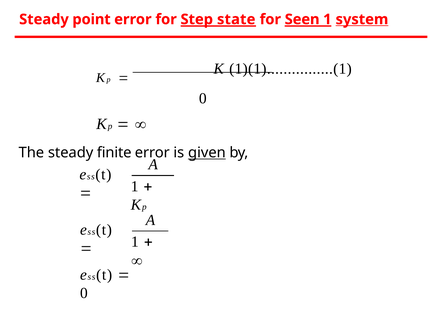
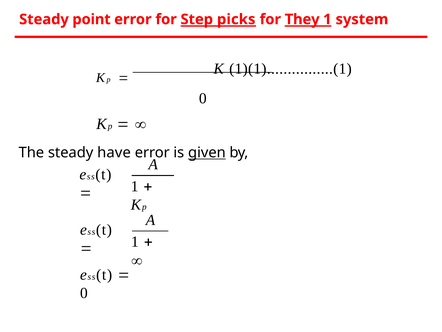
state: state -> picks (236, 19)
Seen: Seen -> They (302, 19)
system underline: present -> none (362, 19)
finite: finite -> have (114, 152)
